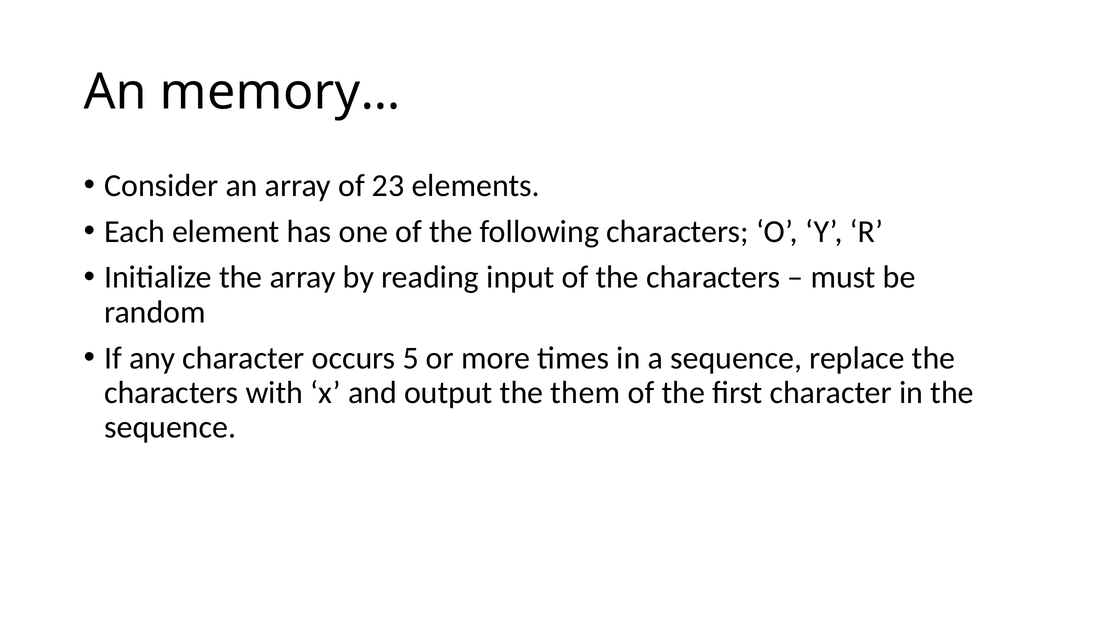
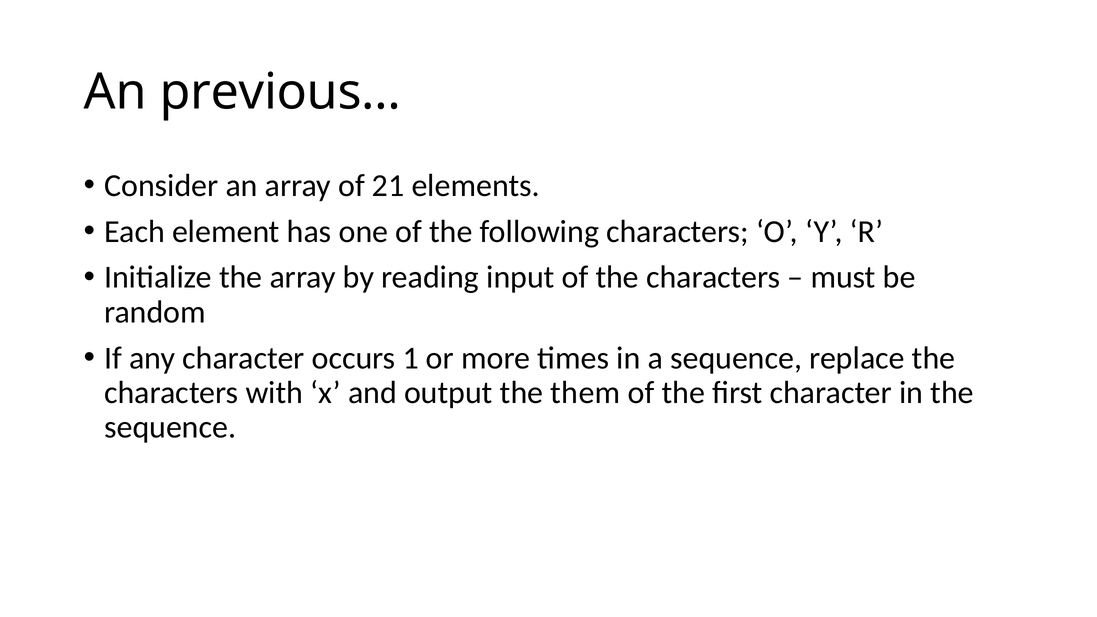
memory…: memory… -> previous… (281, 92)
23: 23 -> 21 (388, 185)
5: 5 -> 1 (411, 358)
